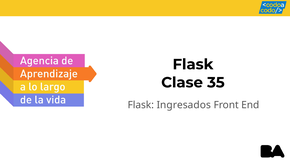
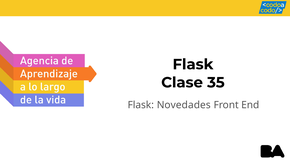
Ingresados: Ingresados -> Novedades (184, 105)
